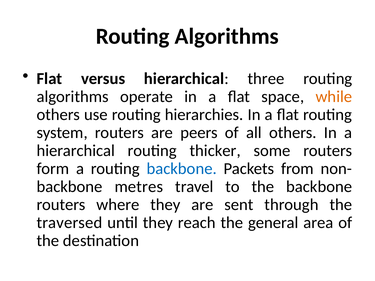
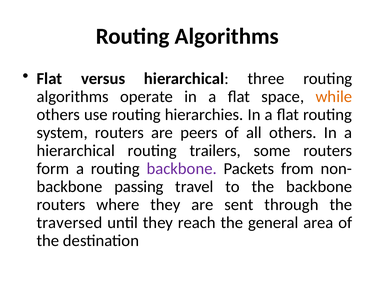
thicker: thicker -> trailers (215, 151)
backbone colour: blue -> purple (182, 169)
metres: metres -> passing (139, 187)
